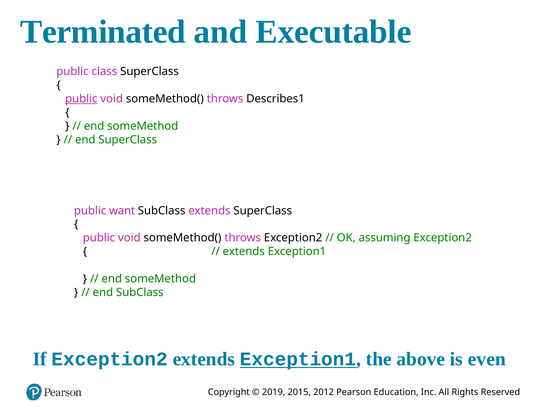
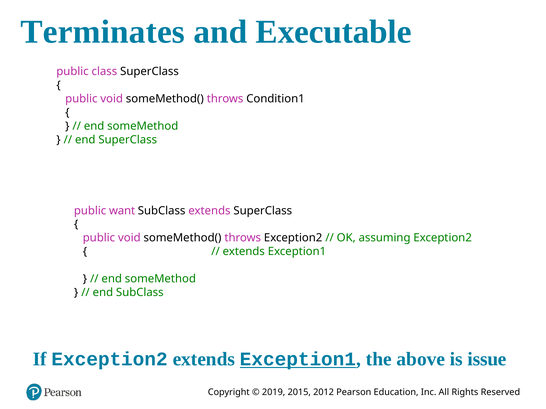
Terminated: Terminated -> Terminates (103, 32)
public underline: present -> none (81, 99)
Describes1: Describes1 -> Condition1 (275, 99)
even: even -> issue (487, 360)
